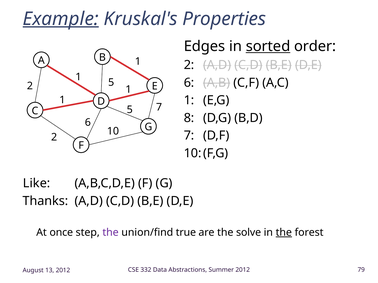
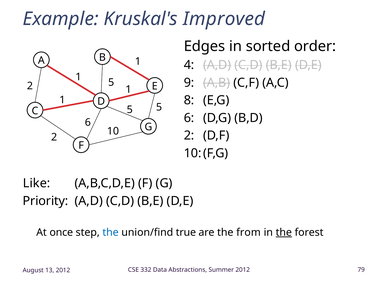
Example underline: present -> none (61, 19)
Properties: Properties -> Improved (224, 19)
sorted underline: present -> none (268, 46)
2: 2 -> 4 (189, 65)
6: 6 -> 9 (189, 83)
1: 1 -> 8 (189, 100)
5 7: 7 -> 5 (159, 107)
8: 8 -> 6 (189, 118)
7: 7 -> 2 (189, 136)
Thanks: Thanks -> Priority (46, 201)
the colour: purple -> blue (111, 233)
solve: solve -> from (248, 233)
